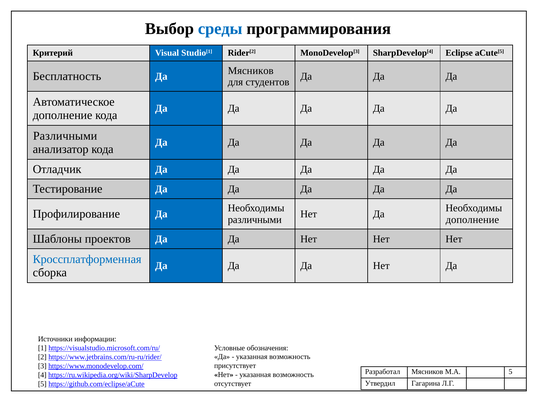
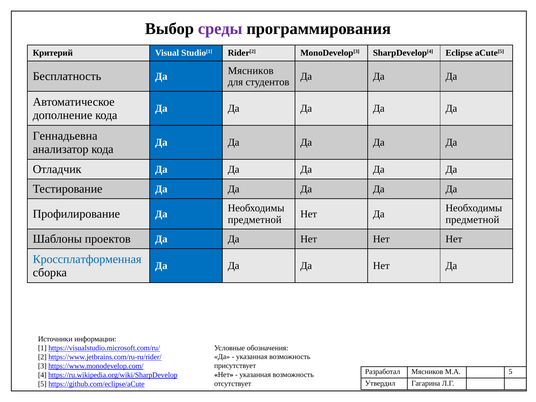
среды colour: blue -> purple (220, 29)
Различными: Различными -> Геннадьевна (65, 136)
различными: различными -> предметной (255, 220)
дополнение: дополнение -> предметной (472, 220)
